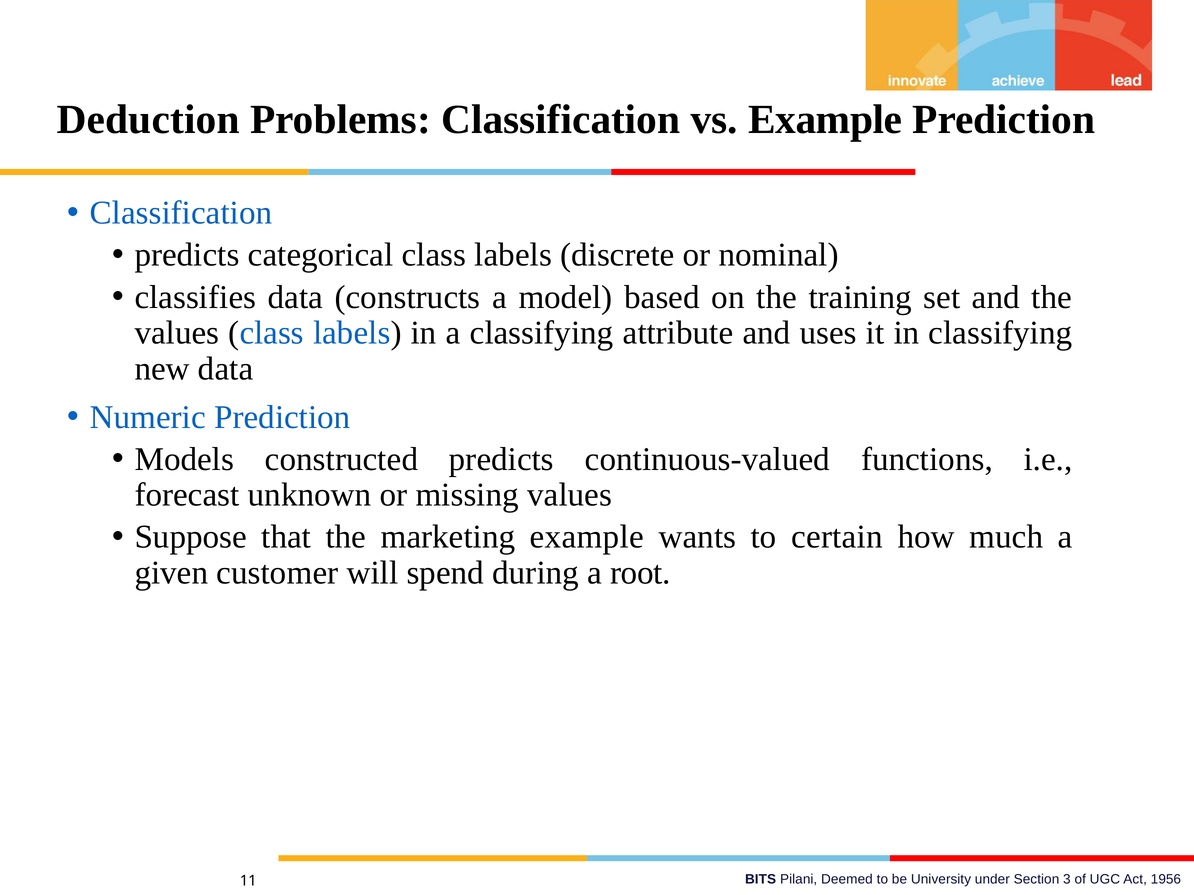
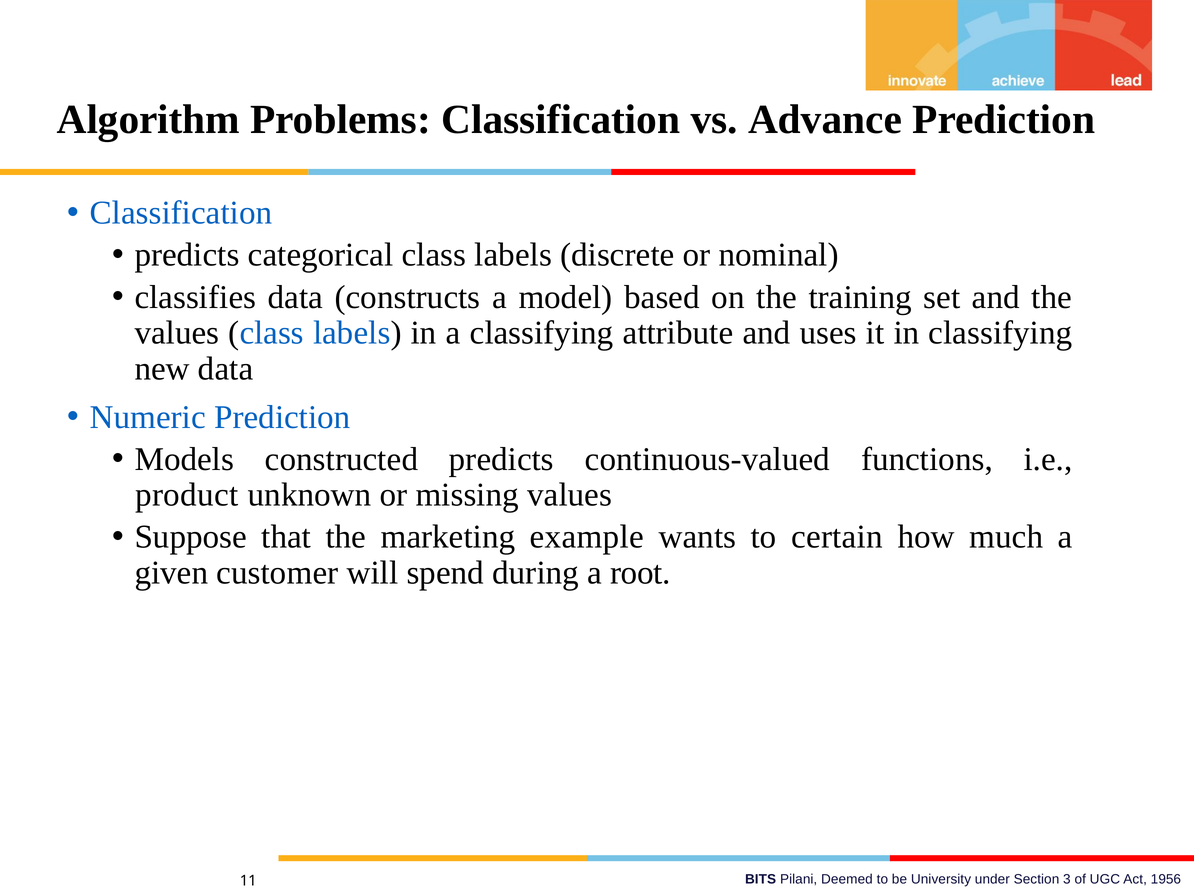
Deduction: Deduction -> Algorithm (148, 119)
vs Example: Example -> Advance (825, 119)
forecast: forecast -> product (187, 495)
